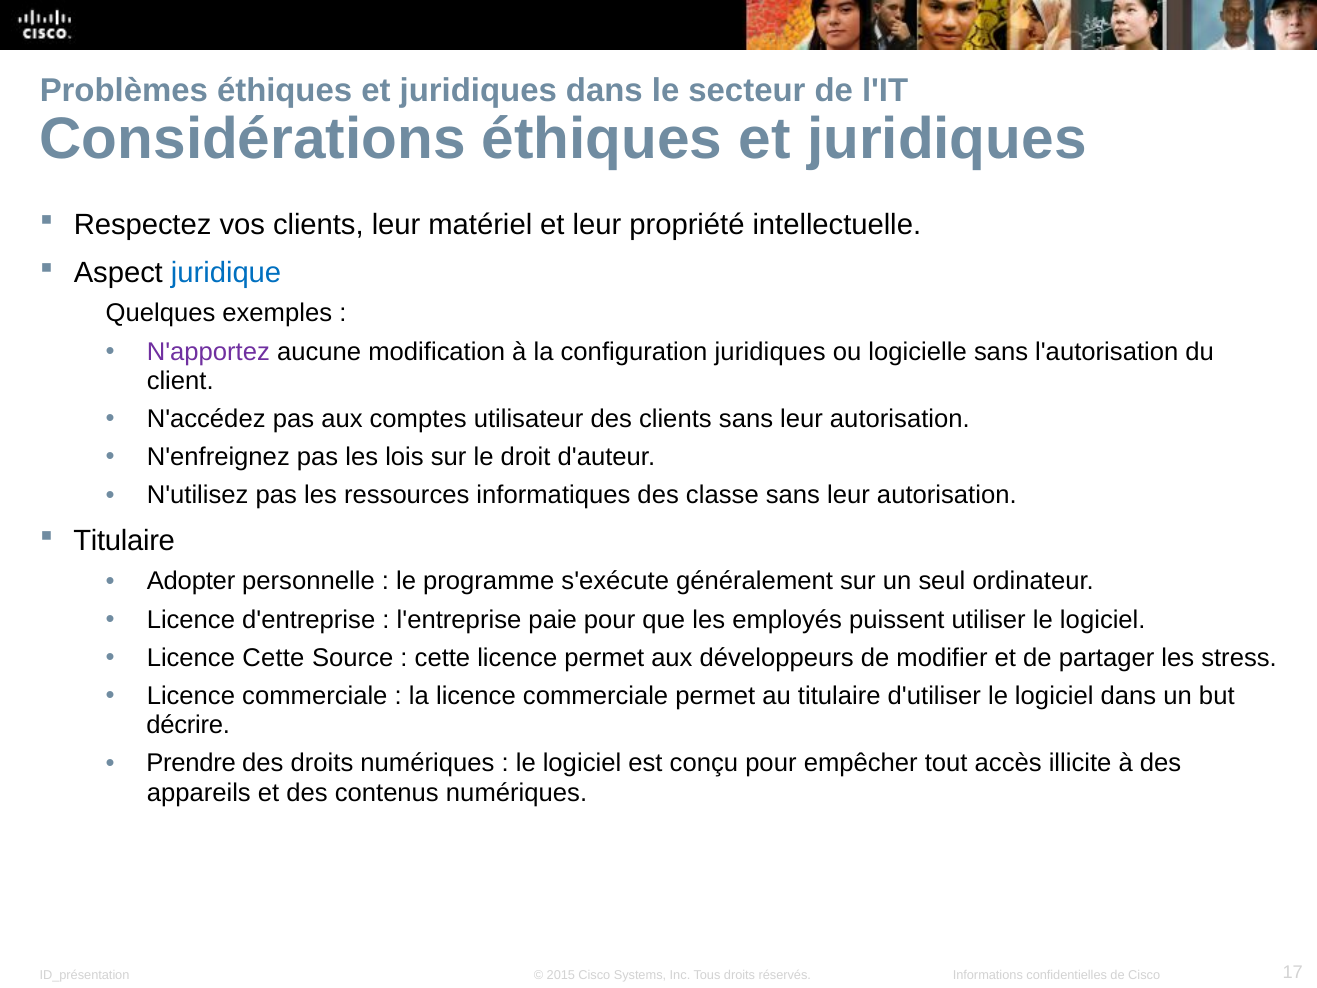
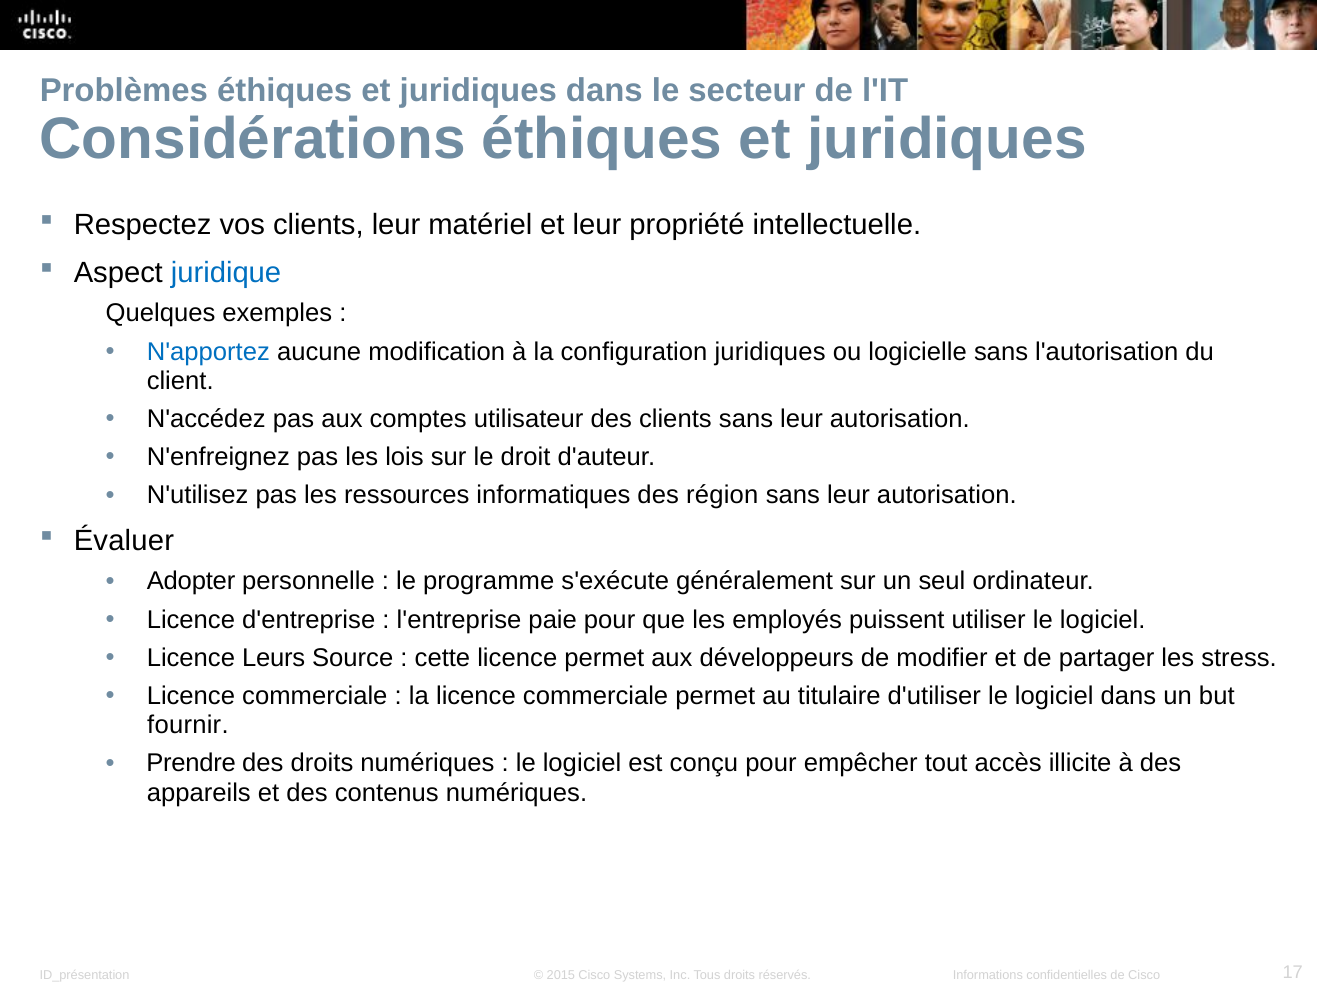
N'apportez colour: purple -> blue (208, 352)
classe: classe -> région (722, 495)
Titulaire: Titulaire -> Évaluer (124, 541)
Licence Cette: Cette -> Leurs (274, 658)
décrire: décrire -> fournir (188, 725)
